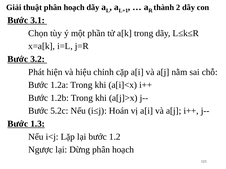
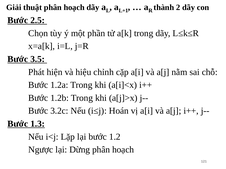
3.1: 3.1 -> 2.5 (38, 20)
3.2: 3.2 -> 3.5 (38, 59)
5.2c: 5.2c -> 3.2c (59, 111)
